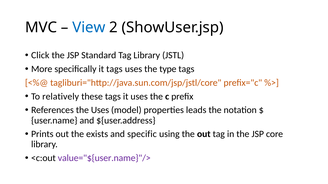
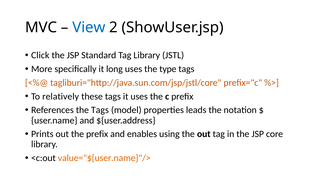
it tags: tags -> long (114, 69)
the Uses: Uses -> Tags (100, 110)
the exists: exists -> prefix (97, 134)
specific: specific -> enables (142, 134)
value="${user.name}"/> colour: purple -> orange (104, 158)
